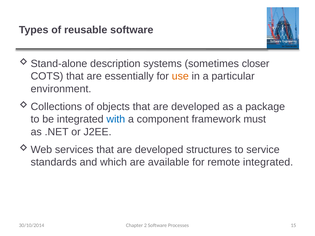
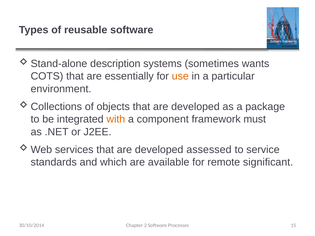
closer: closer -> wants (256, 64)
with colour: blue -> orange (116, 119)
structures: structures -> assessed (209, 150)
remote integrated: integrated -> significant (268, 162)
